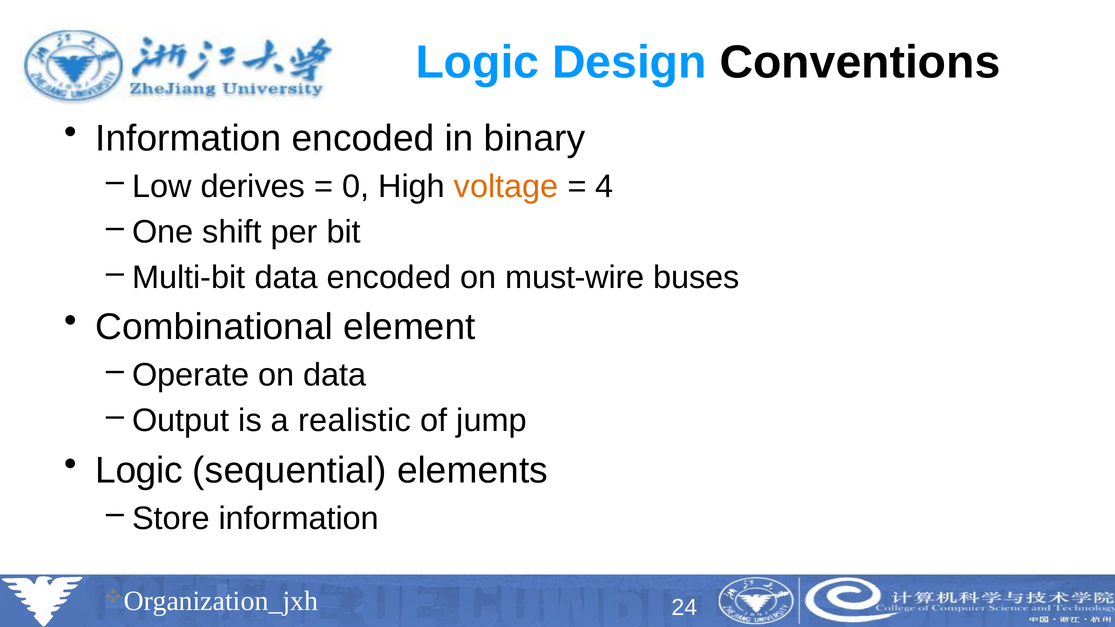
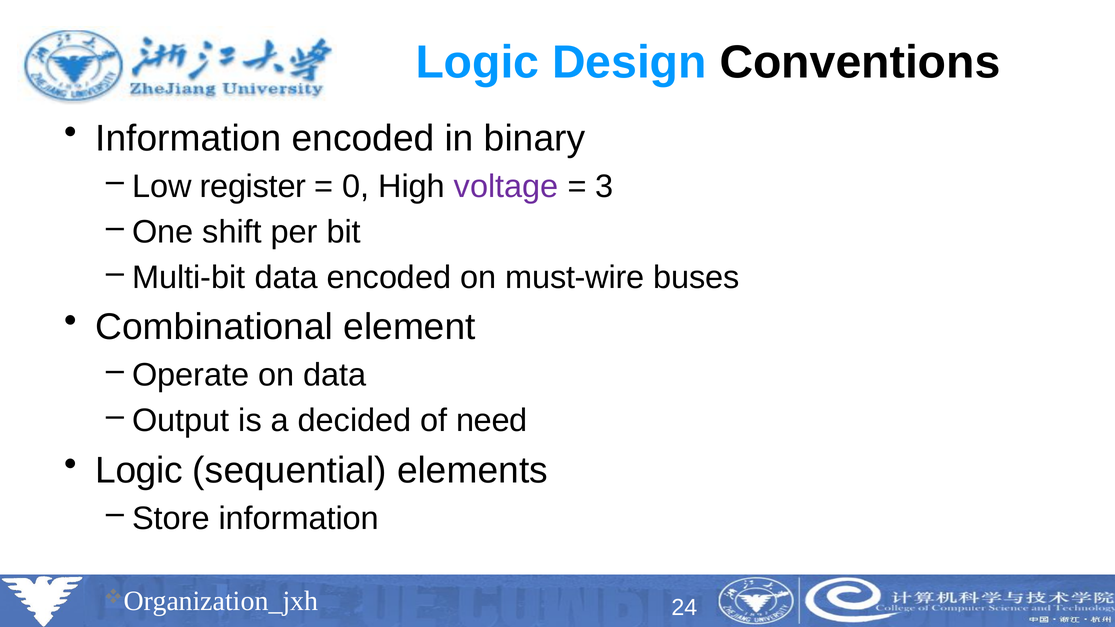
derives: derives -> register (253, 187)
voltage colour: orange -> purple (506, 187)
4: 4 -> 3 (604, 187)
realistic: realistic -> decided (355, 421)
jump: jump -> need (492, 421)
